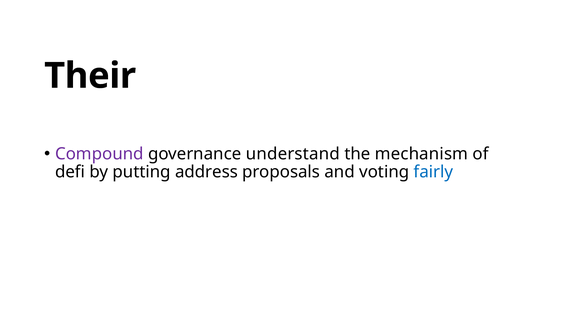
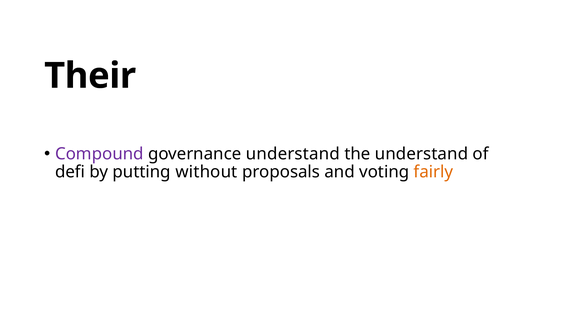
the mechanism: mechanism -> understand (421, 154)
address: address -> without (206, 172)
fairly colour: blue -> orange (433, 172)
